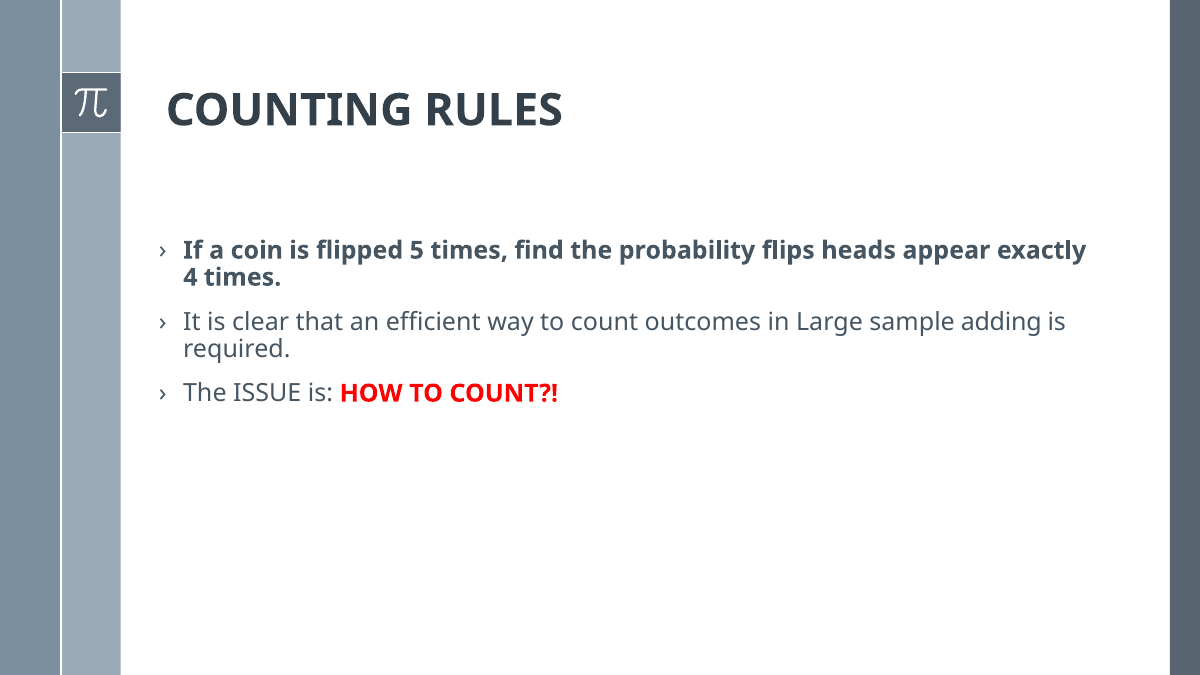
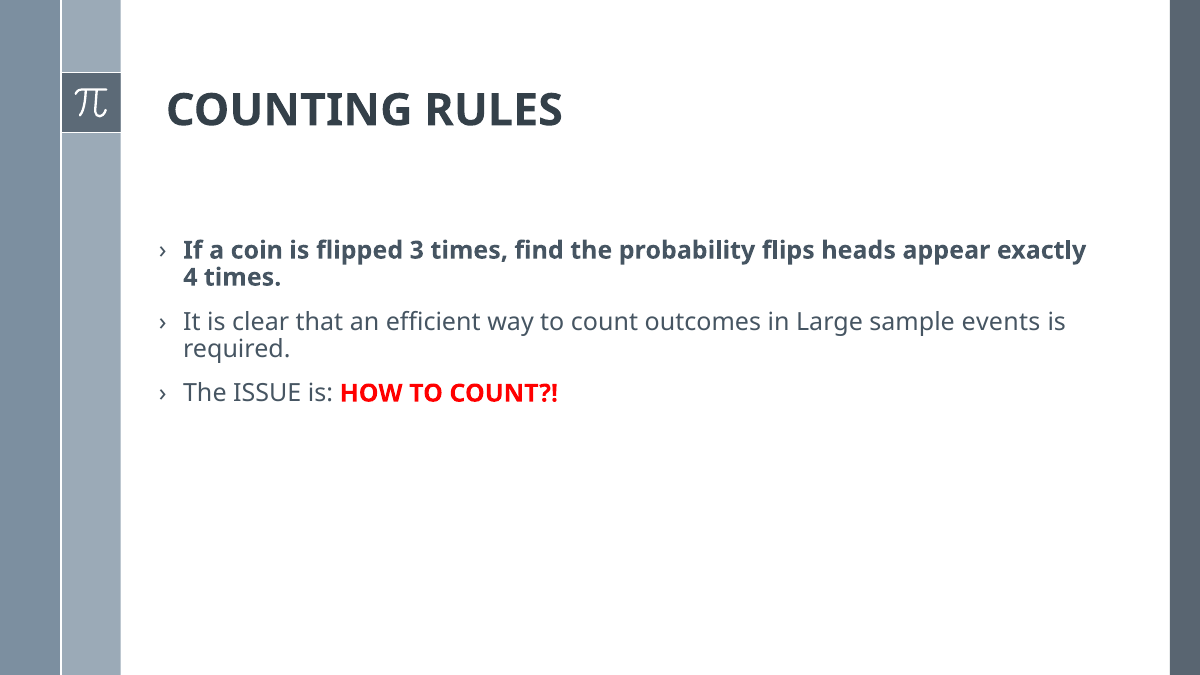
5: 5 -> 3 (417, 250)
adding: adding -> events (1001, 322)
